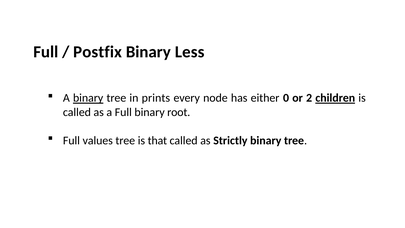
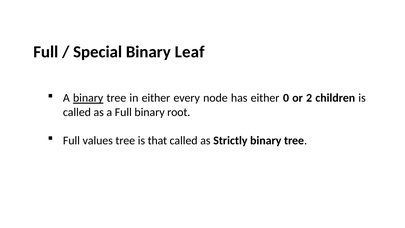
Postfix: Postfix -> Special (98, 52)
Less: Less -> Leaf (190, 52)
in prints: prints -> either (156, 98)
children underline: present -> none (335, 98)
